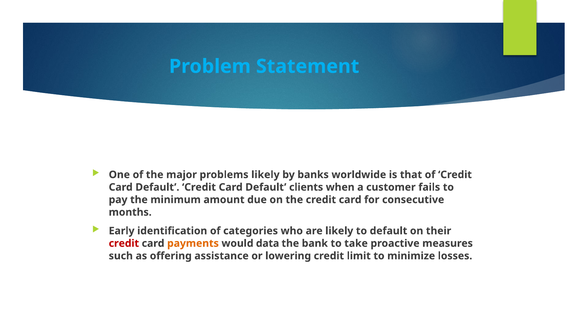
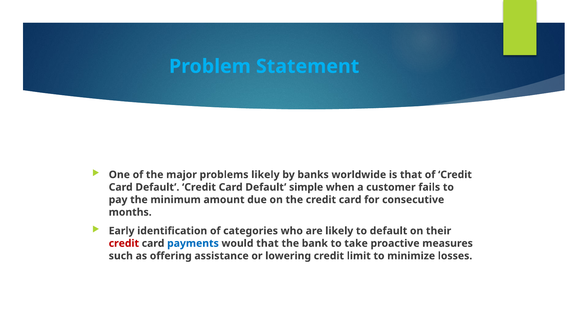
clients: clients -> simple (306, 187)
payments colour: orange -> blue (193, 243)
would data: data -> that (267, 243)
